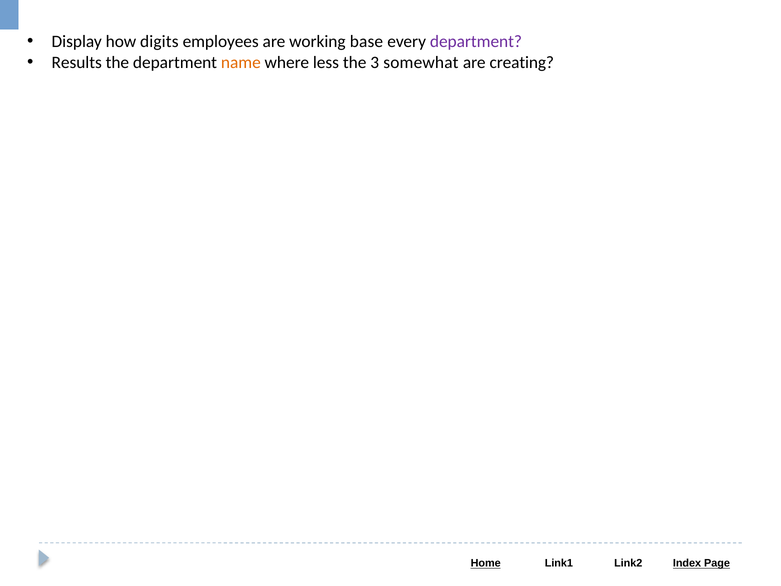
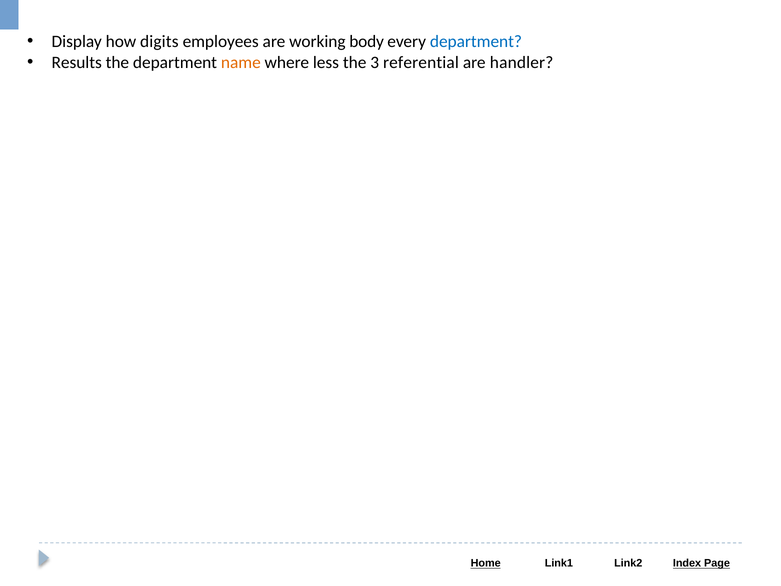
base: base -> body (367, 42)
department colour: purple -> blue (476, 42)
somewhat: somewhat -> referential (421, 62)
creating: creating -> handler (522, 62)
